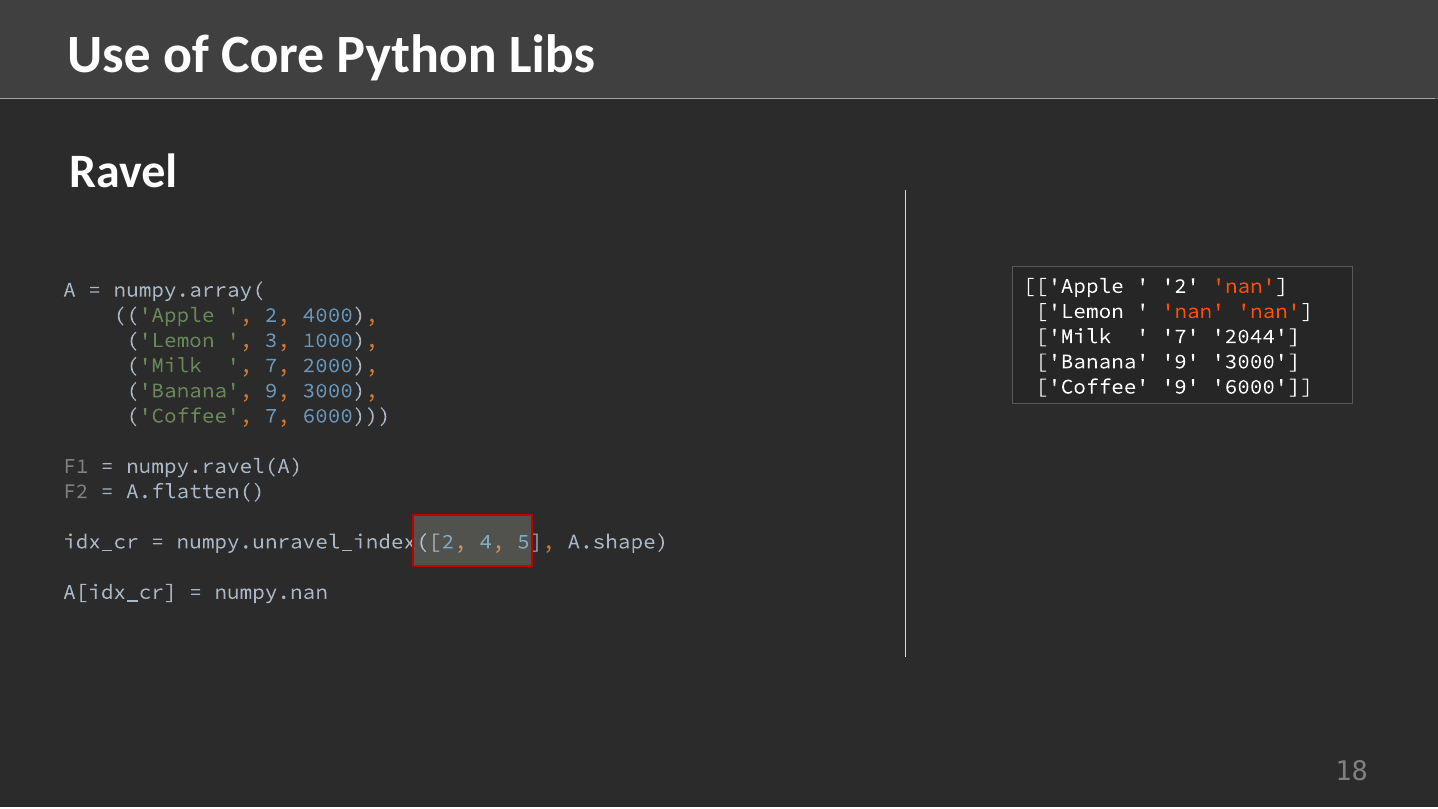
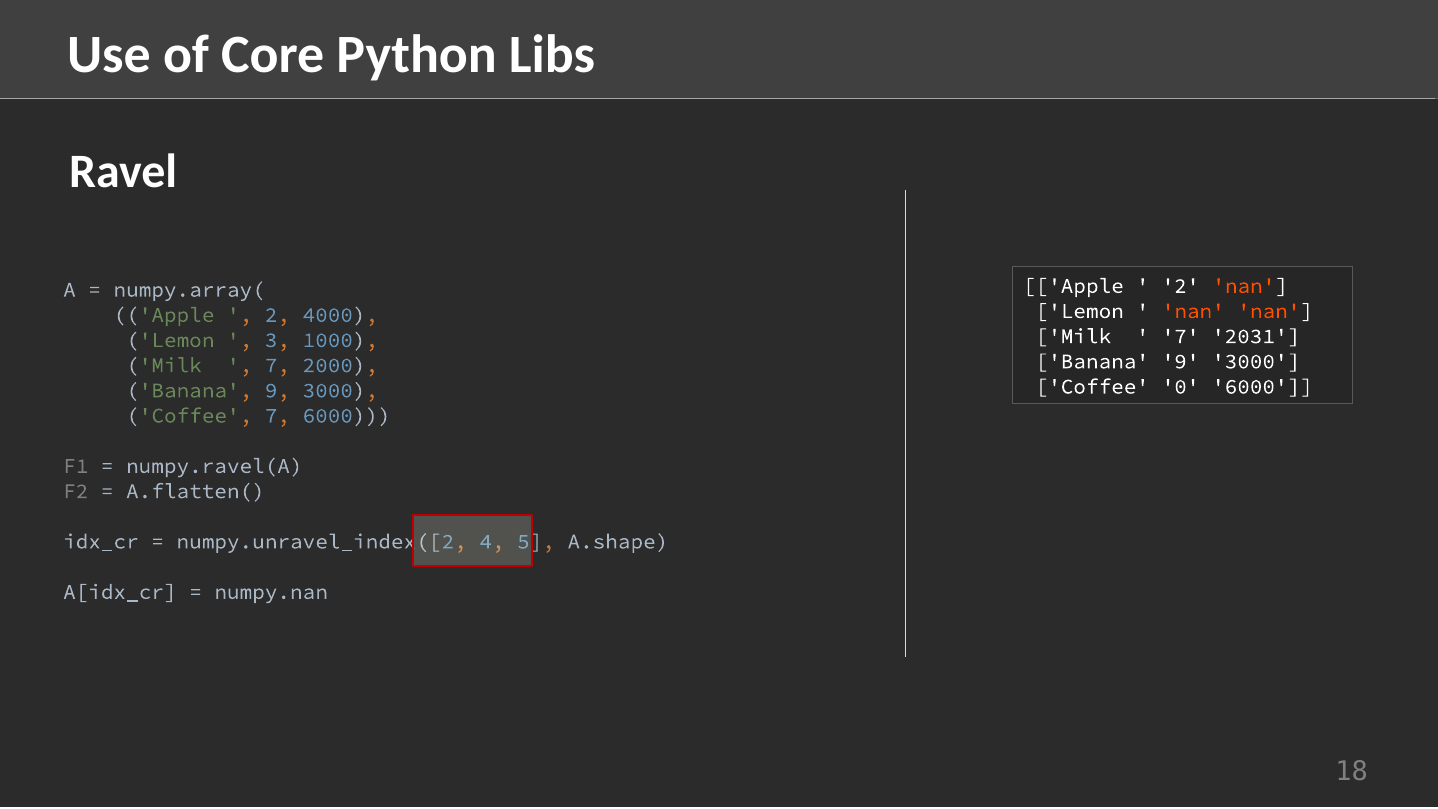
2044: 2044 -> 2031 (1256, 336)
Coffee 9: 9 -> 0 (1181, 387)
